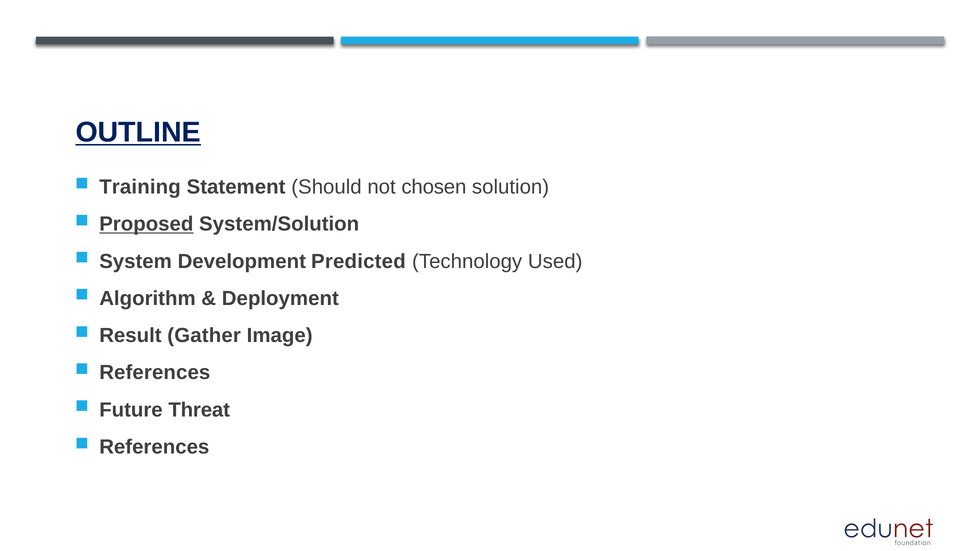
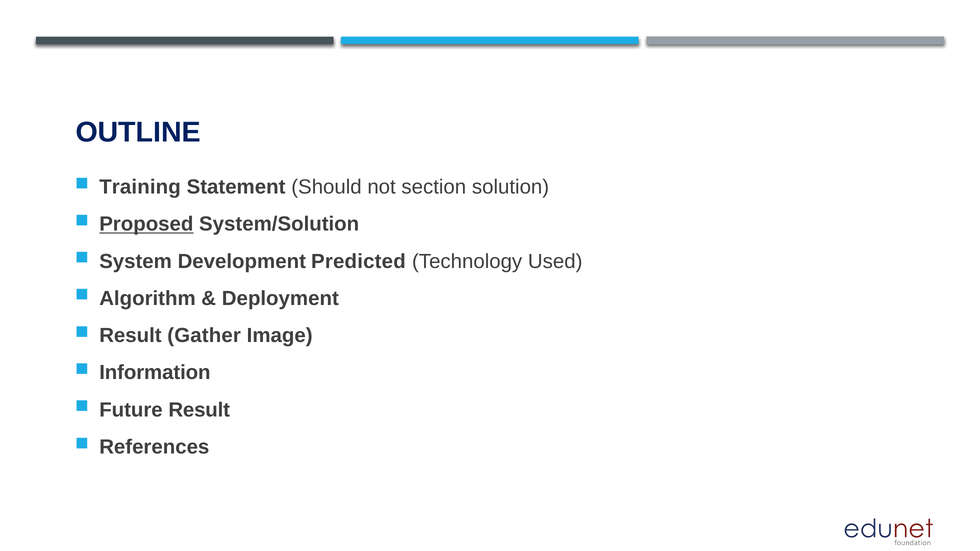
OUTLINE underline: present -> none (138, 133)
chosen: chosen -> section (434, 187)
References: References -> Information (155, 373)
Future Threat: Threat -> Result (199, 410)
